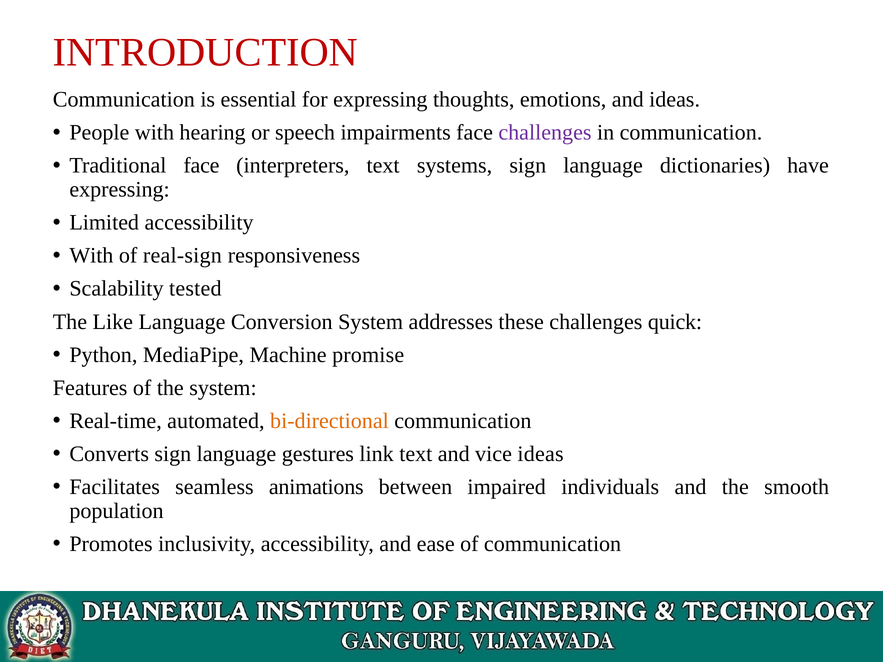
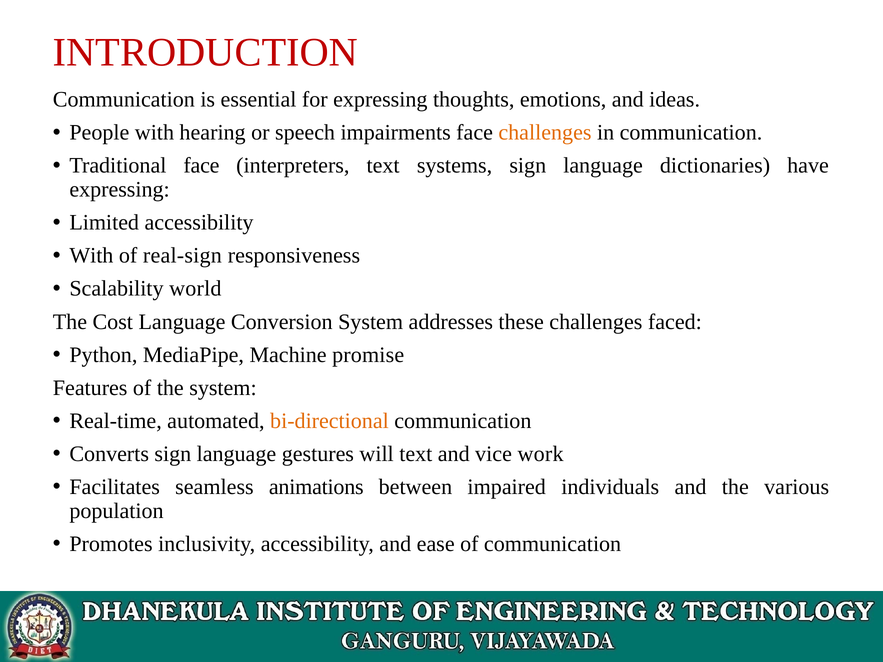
challenges colour: purple -> orange (545, 133)
tested: tested -> world (195, 289)
Like: Like -> Cost (113, 322)
quick: quick -> faced (675, 322)
link: link -> will (377, 454)
vice ideas: ideas -> work (541, 454)
smooth: smooth -> various (797, 487)
